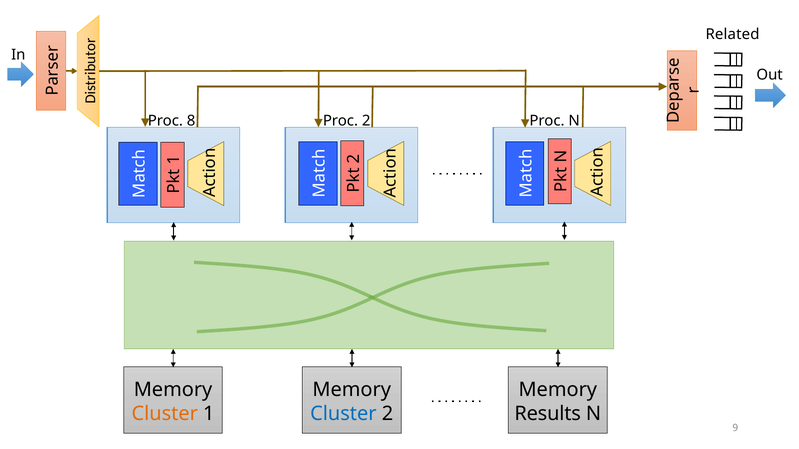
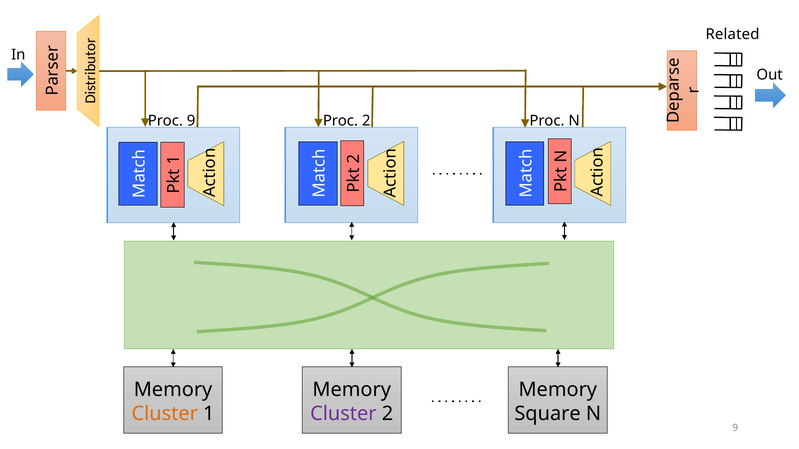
Proc 8: 8 -> 9 (191, 121)
Cluster colour: blue -> purple (343, 414)
Results: Results -> Square (548, 414)
